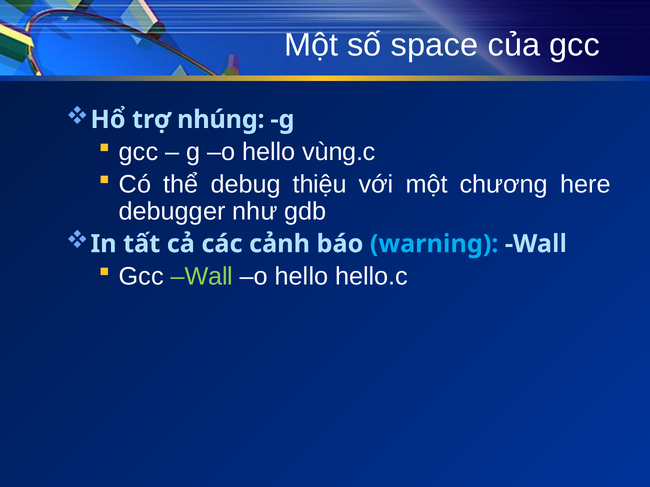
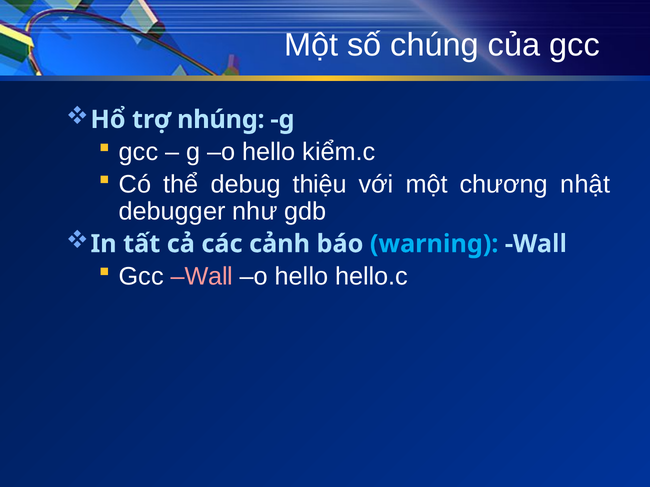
space: space -> chúng (435, 45)
vùng.c: vùng.c -> kiểm.c (339, 152)
here: here -> nhật (585, 184)
Wall colour: light green -> pink (202, 276)
